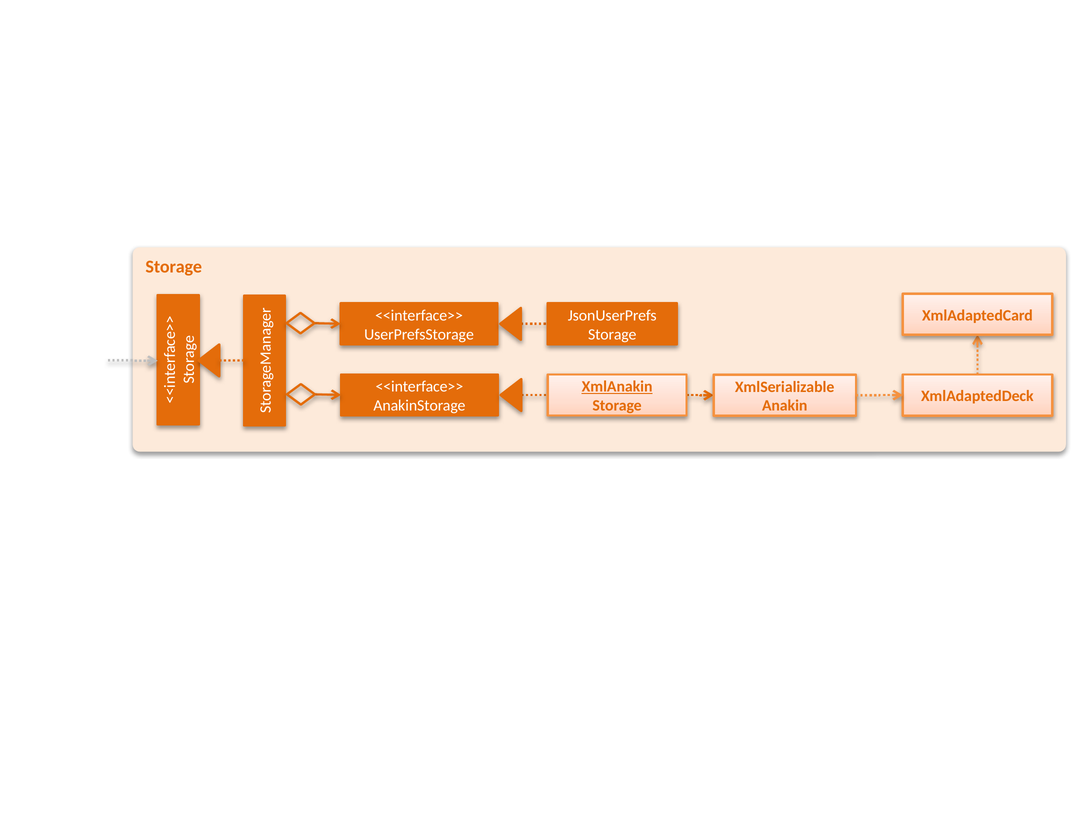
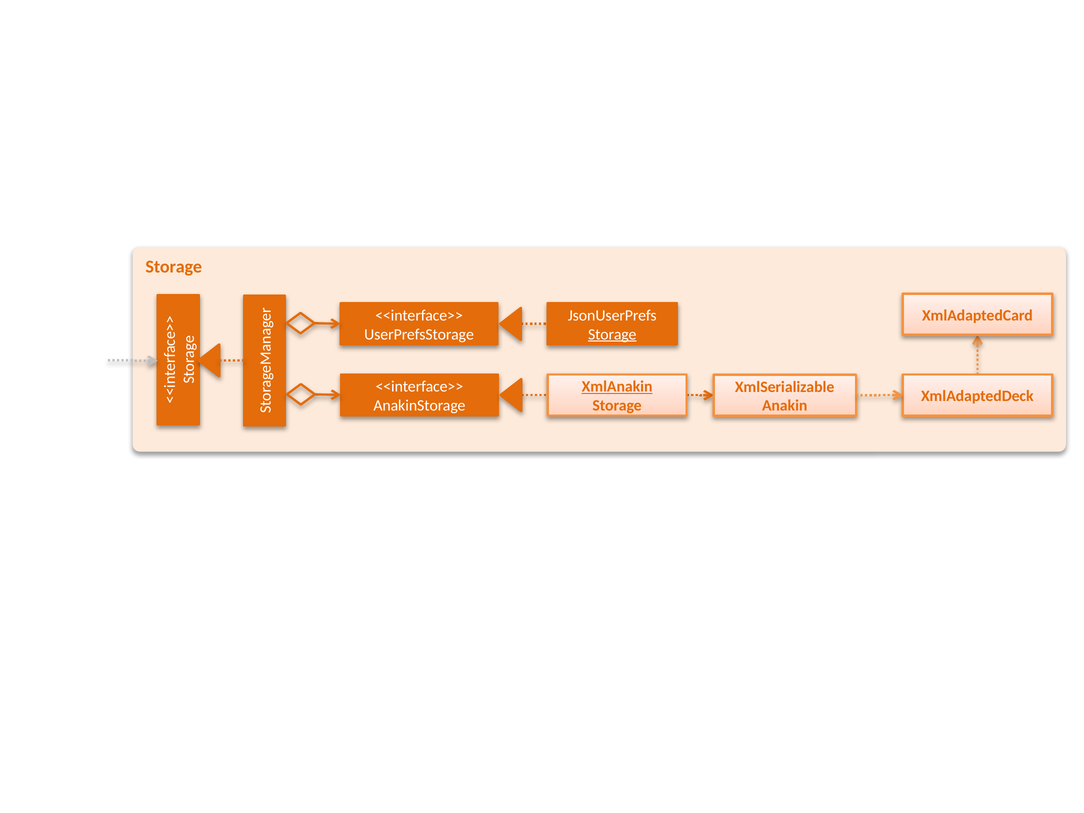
Storage underline: none -> present (612, 334)
